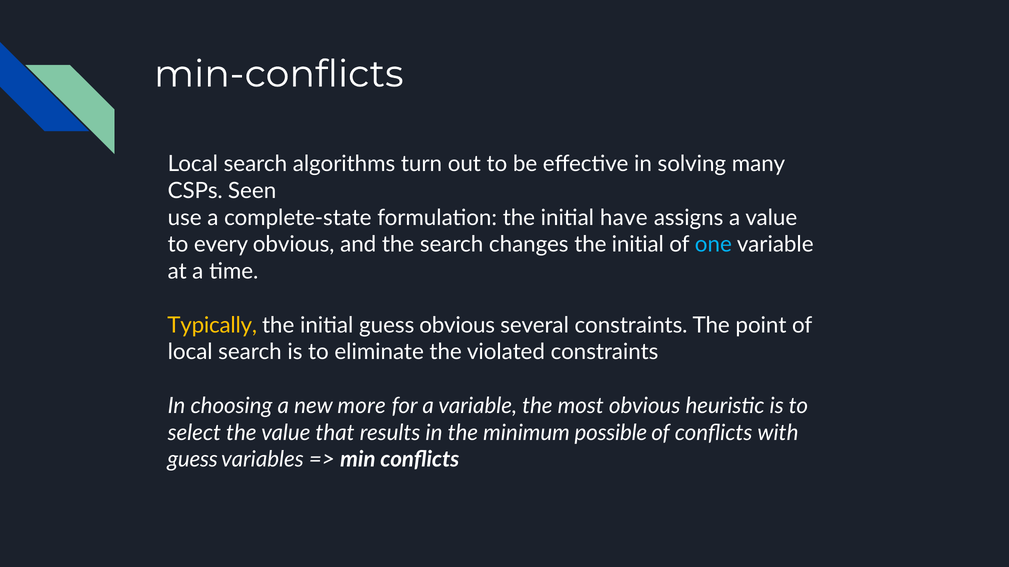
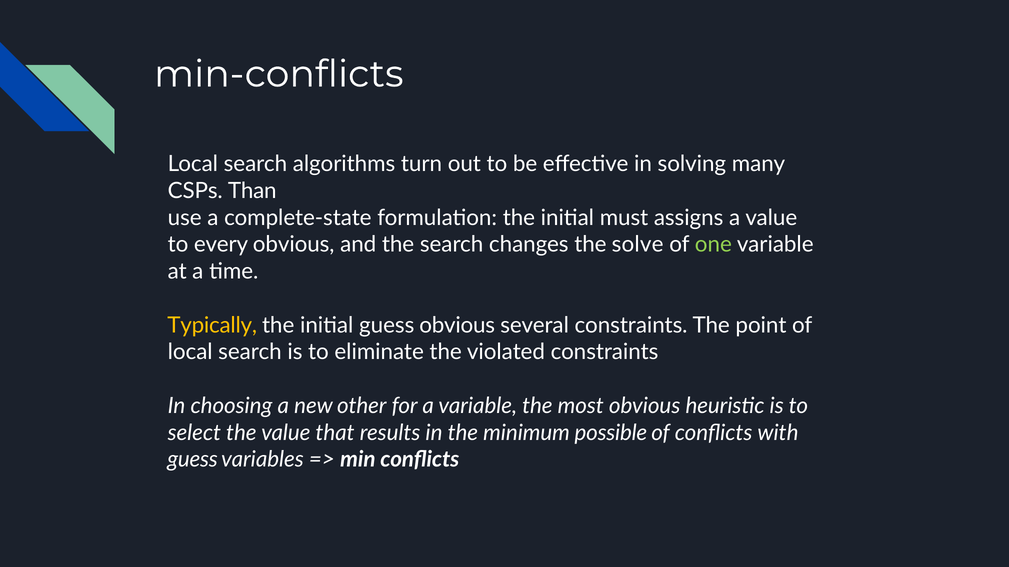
Seen: Seen -> Than (252, 191)
have: have -> must (624, 218)
changes the initial: initial -> solve (638, 245)
one colour: light blue -> light green (713, 245)
more: more -> other (362, 406)
